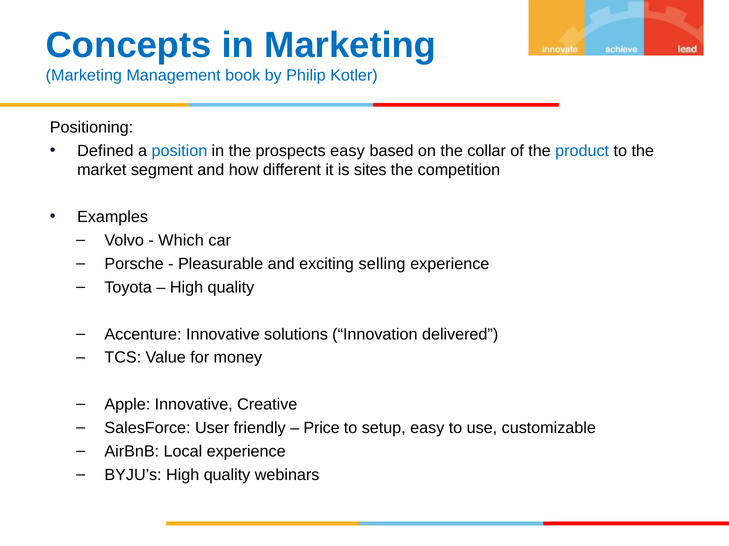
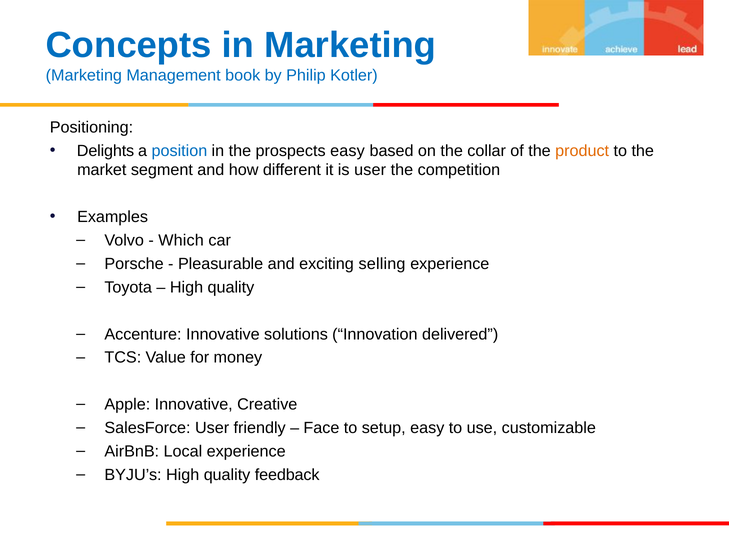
Defined: Defined -> Delights (106, 151)
product colour: blue -> orange (582, 151)
is sites: sites -> user (370, 170)
Price: Price -> Face (321, 429)
webinars: webinars -> feedback (287, 476)
